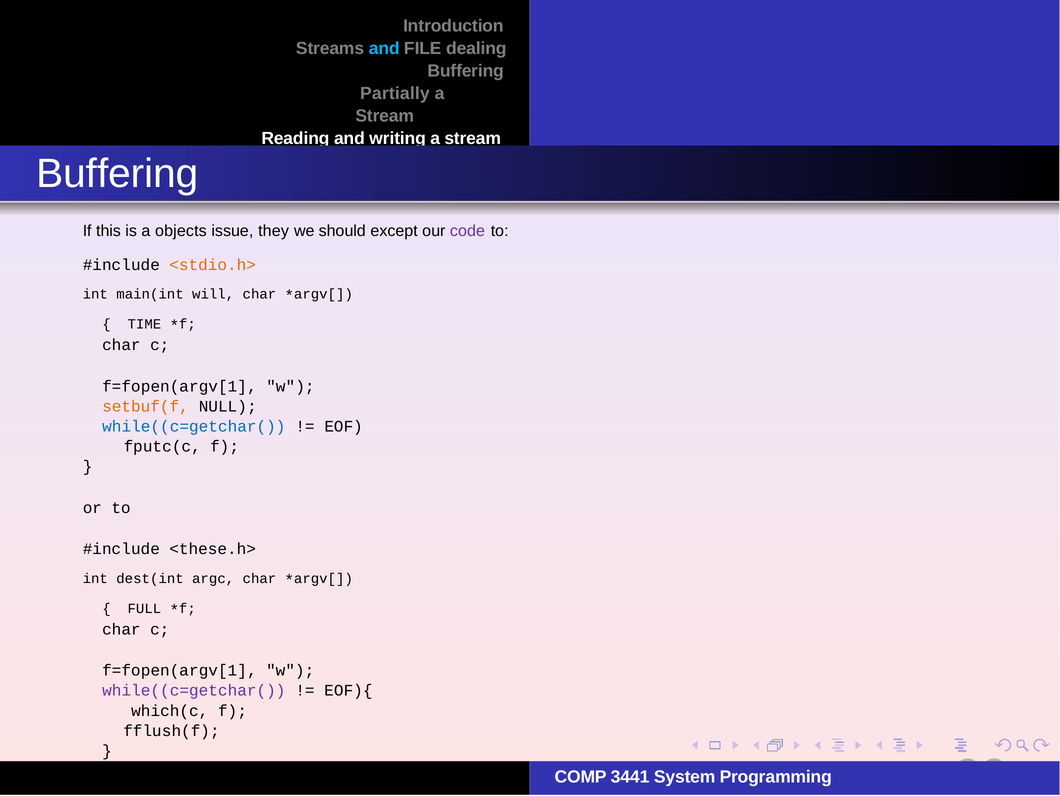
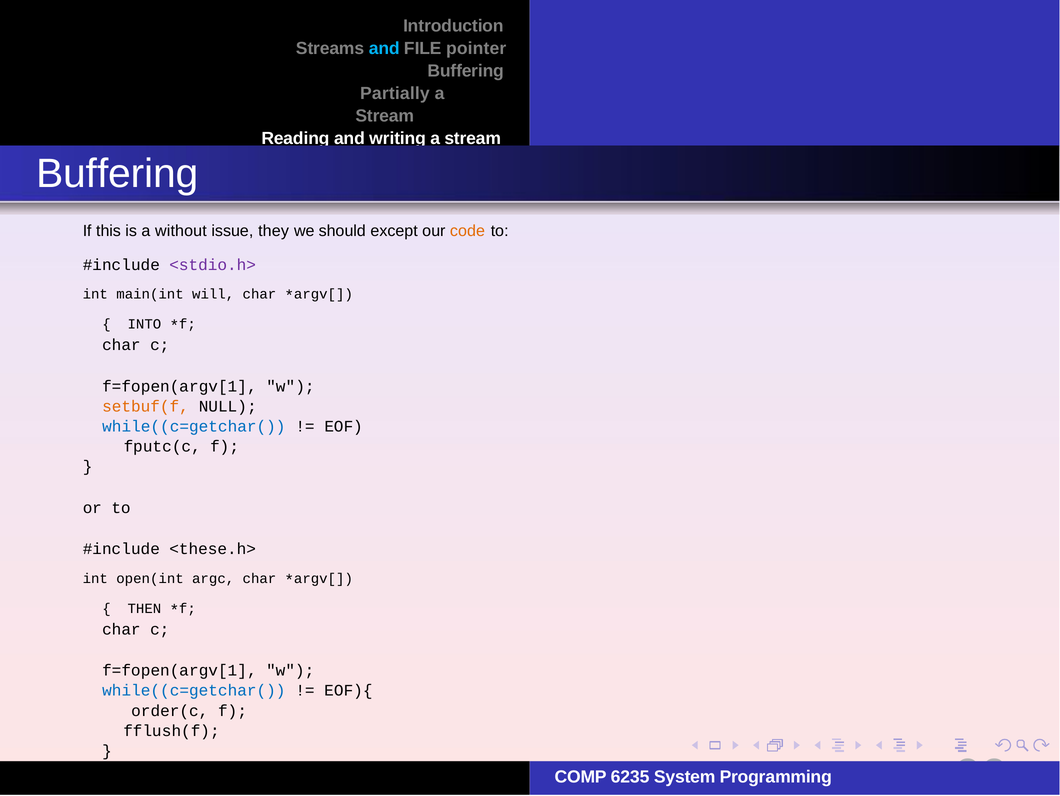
dealing: dealing -> pointer (476, 49)
objects: objects -> without (181, 231)
code colour: purple -> orange (467, 231)
<stdio.h> colour: orange -> purple (213, 265)
TIME: TIME -> INTO (144, 324)
dest(int: dest(int -> open(int (150, 578)
FULL: FULL -> THEN (144, 608)
while((c=getchar( colour: purple -> blue (194, 690)
which(c: which(c -> order(c (170, 710)
3441: 3441 -> 6235 (630, 776)
